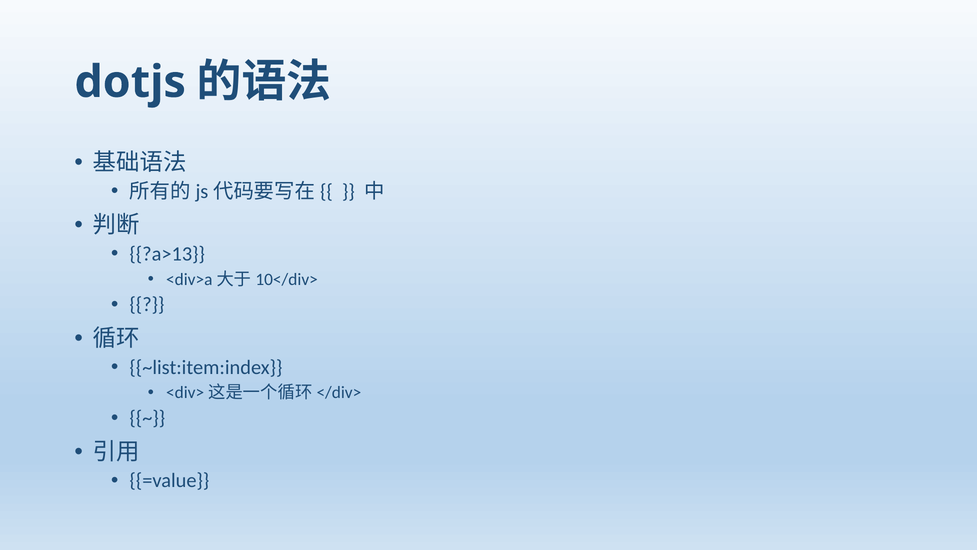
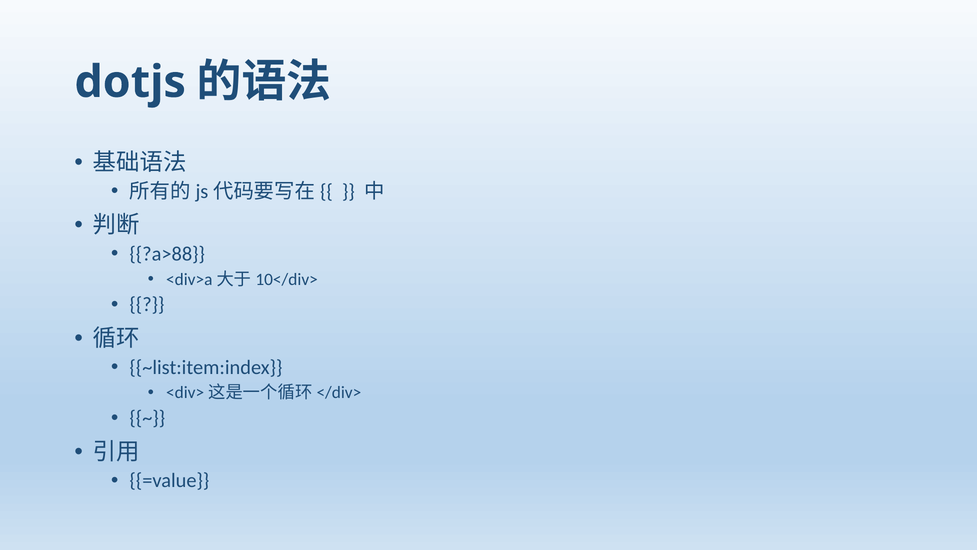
?a>13: ?a>13 -> ?a>88 (167, 254)
